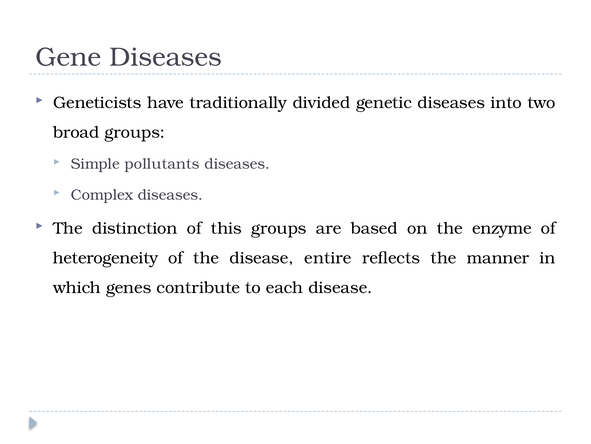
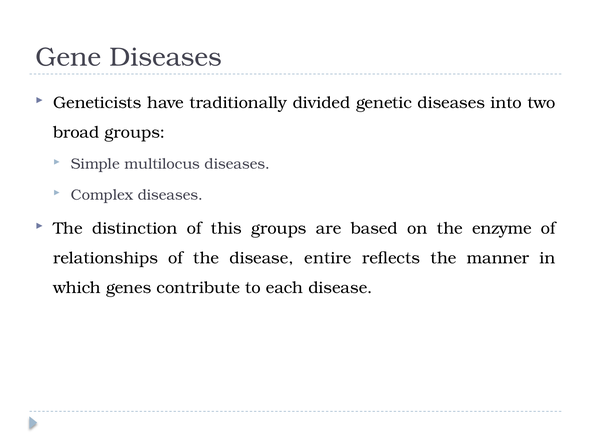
pollutants: pollutants -> multilocus (162, 164)
heterogeneity: heterogeneity -> relationships (106, 258)
